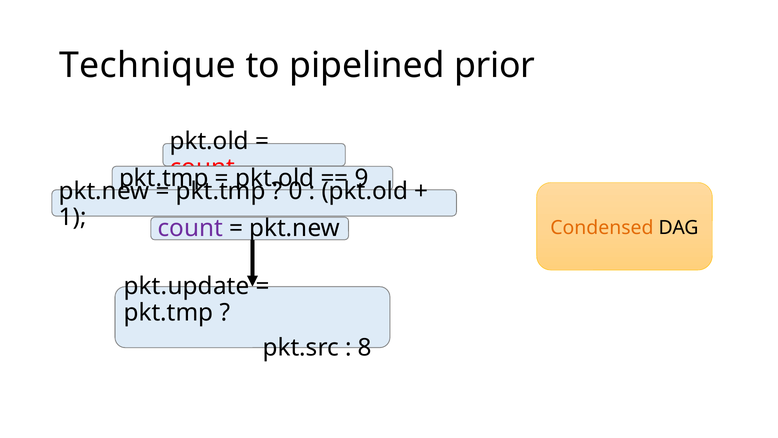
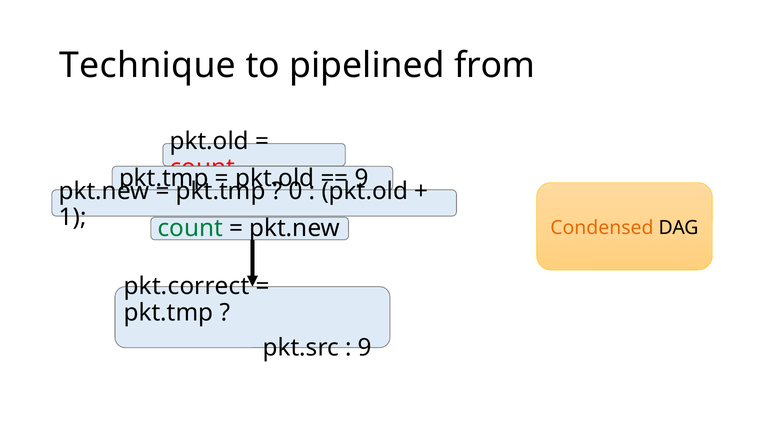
prior: prior -> from (495, 65)
count colour: purple -> green (190, 228)
pkt.update: pkt.update -> pkt.correct (187, 286)
8: 8 -> 9 (365, 347)
